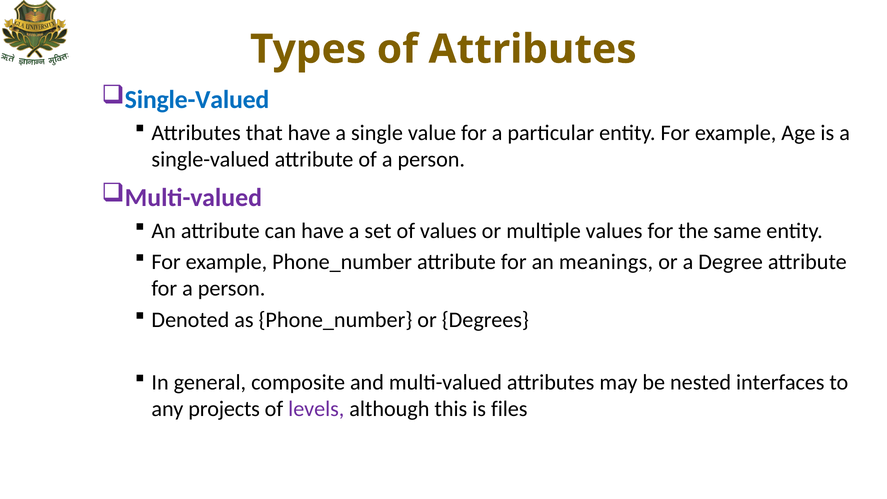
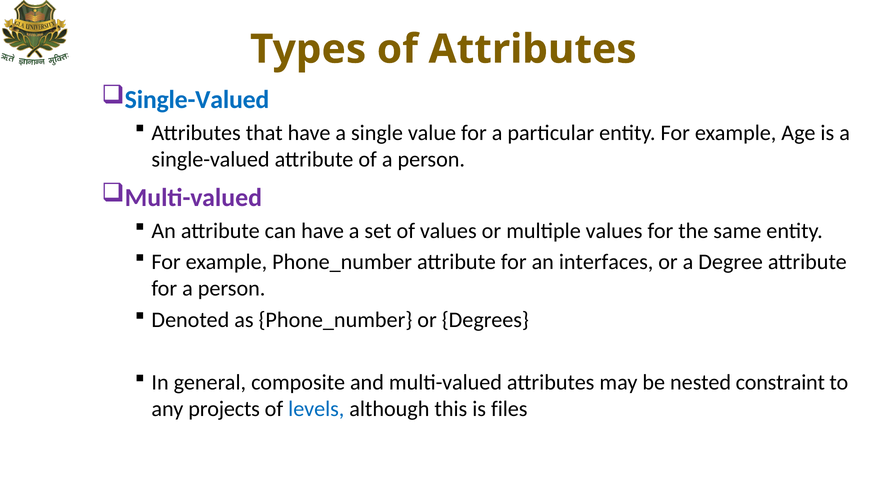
meanings: meanings -> interfaces (606, 262)
interfaces: interfaces -> constraint (780, 382)
levels colour: purple -> blue (316, 409)
